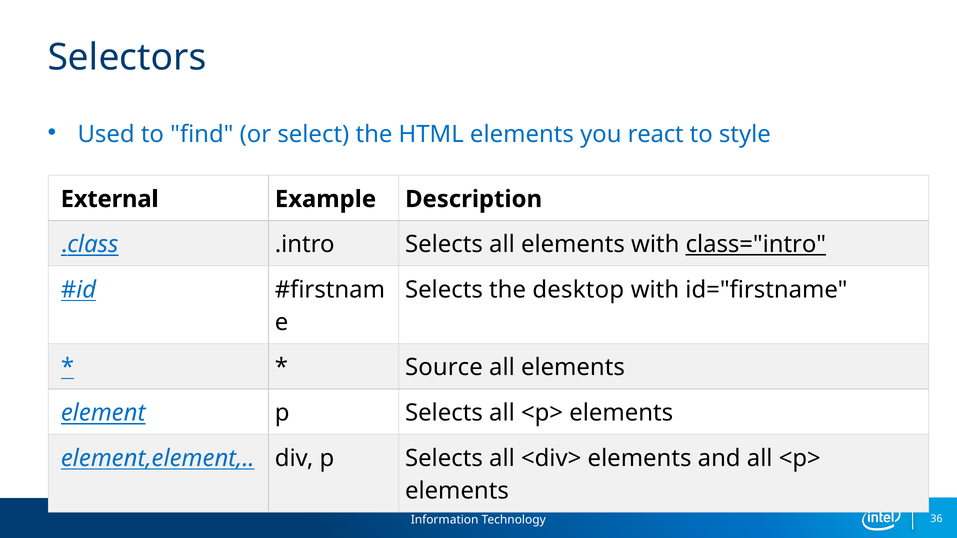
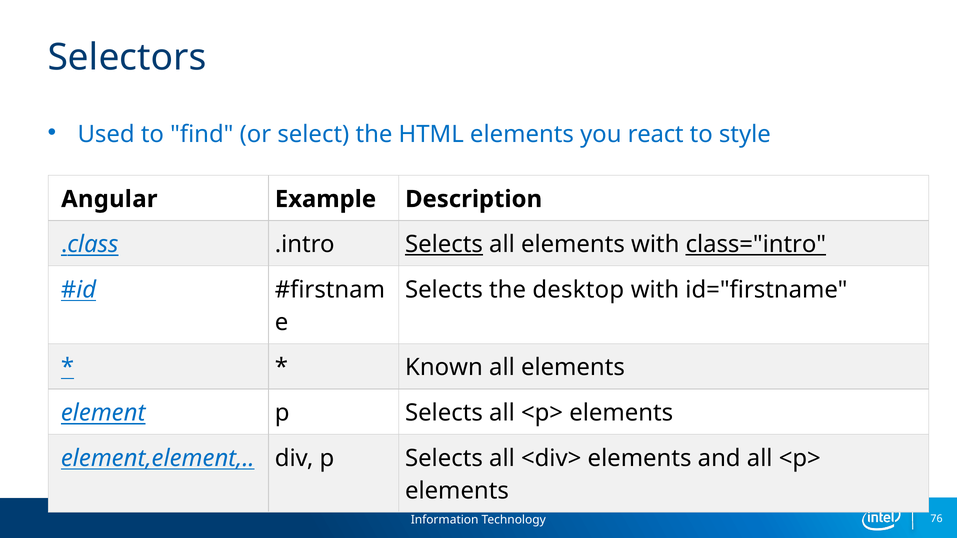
External: External -> Angular (109, 199)
Selects underline: none -> present (444, 245)
Source: Source -> Known (444, 368)
36: 36 -> 76 (937, 519)
